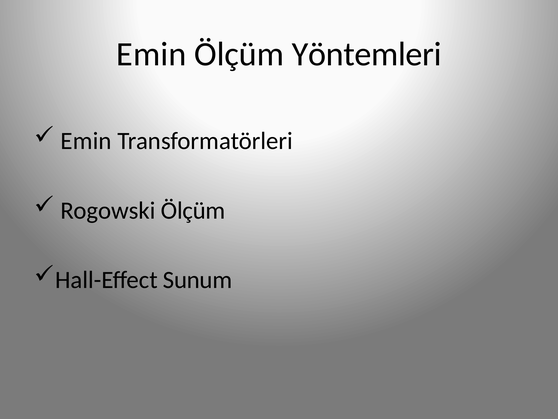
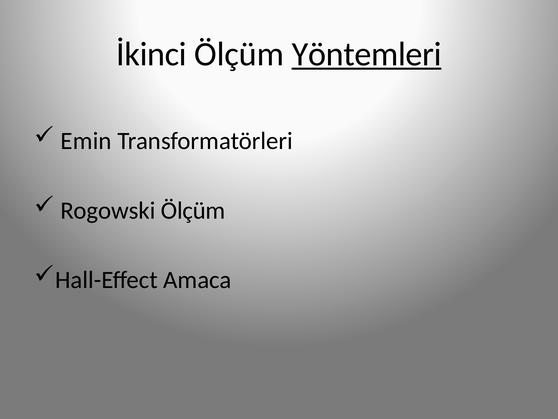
Emin: Emin -> İkinci (152, 54)
Yöntemleri underline: none -> present (367, 54)
Sunum: Sunum -> Amaca (197, 280)
